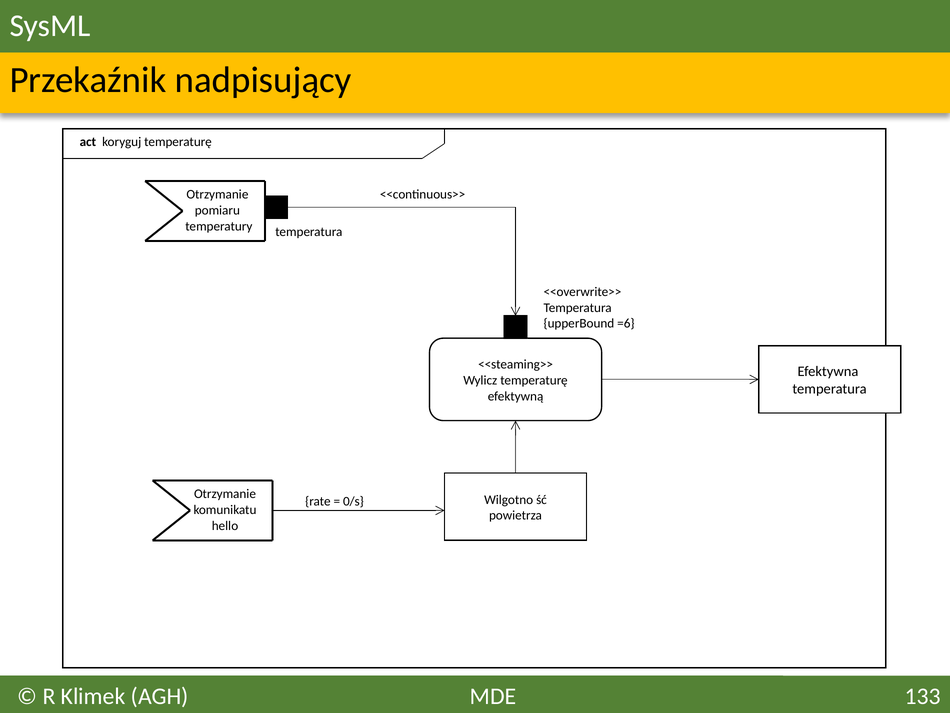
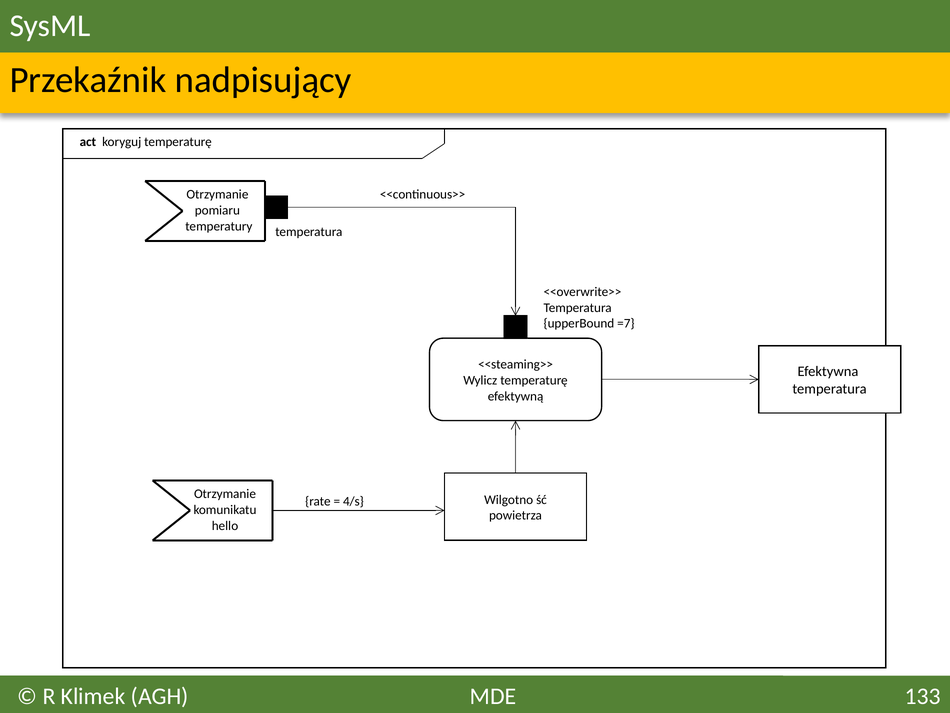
=6: =6 -> =7 (626, 323)
0/s: 0/s -> 4/s (353, 501)
